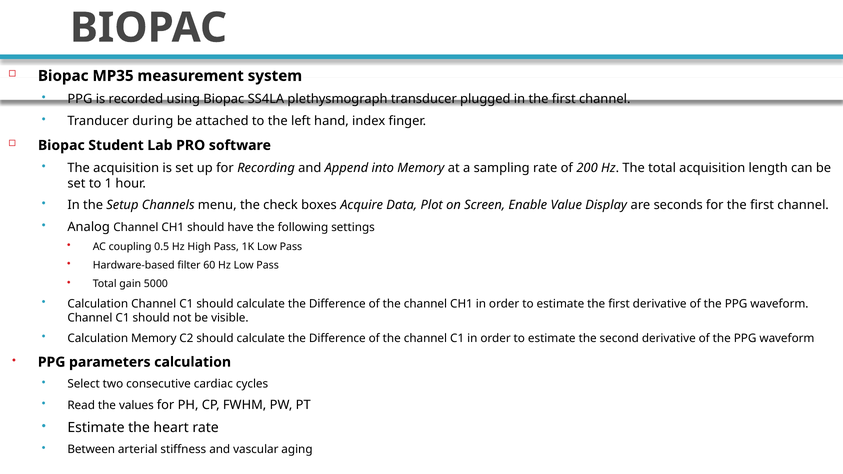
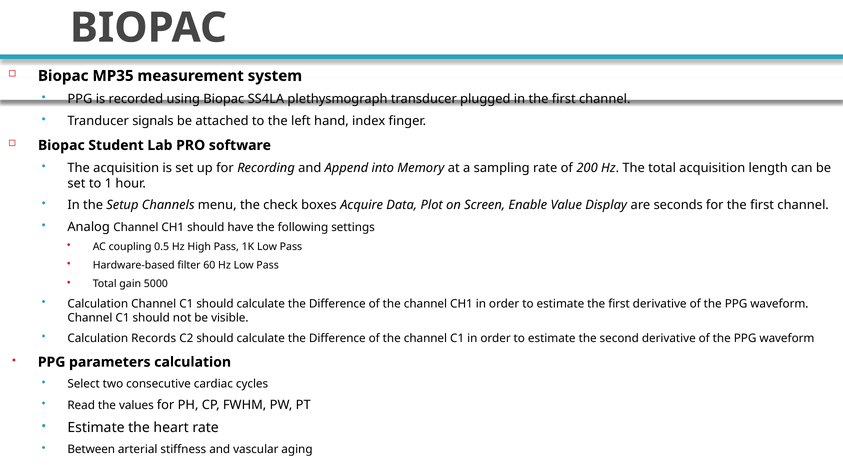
during: during -> signals (153, 121)
Calculation Memory: Memory -> Records (154, 338)
